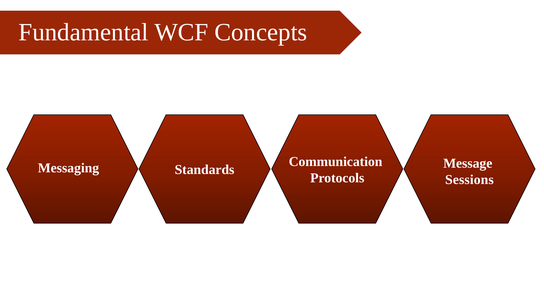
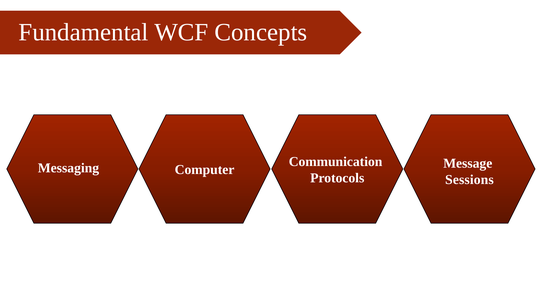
Standards: Standards -> Computer (205, 170)
